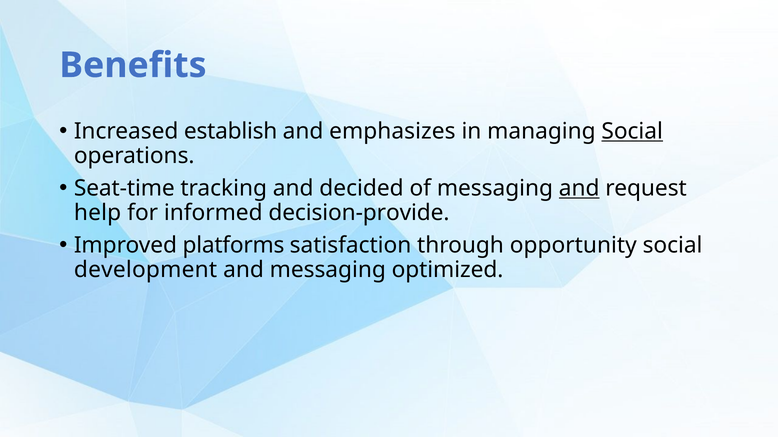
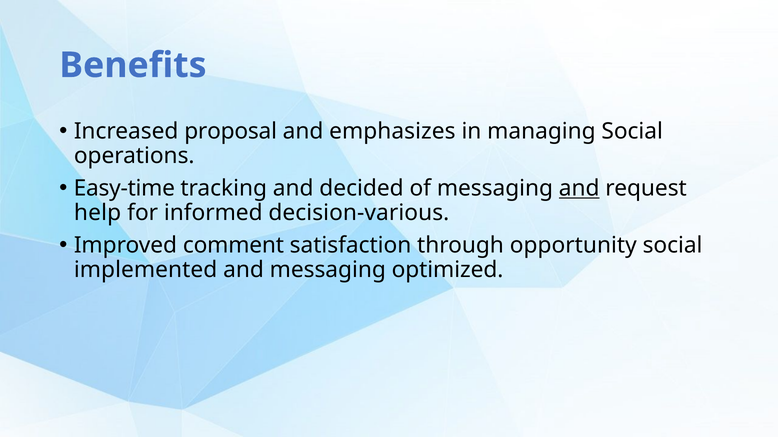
establish: establish -> proposal (231, 131)
Social underline: present -> none (632, 131)
Seat-time: Seat-time -> Easy-time (124, 189)
decision-provide: decision-provide -> decision-various (359, 213)
platforms: platforms -> comment (233, 246)
development: development -> implemented (146, 270)
